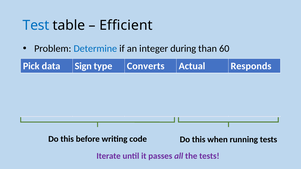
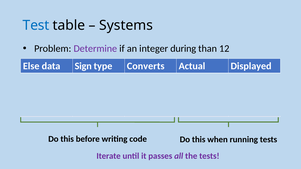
Efficient: Efficient -> Systems (126, 25)
Determine colour: blue -> purple (95, 49)
60: 60 -> 12 (224, 49)
Pick: Pick -> Else (31, 66)
Responds: Responds -> Displayed (251, 66)
